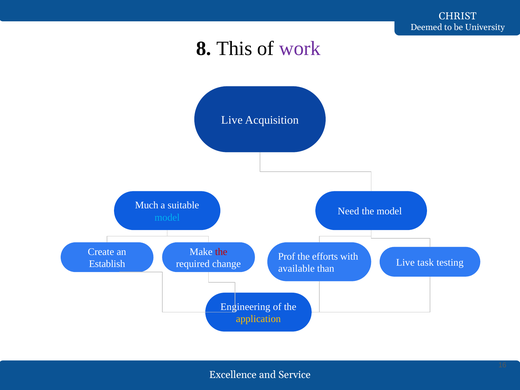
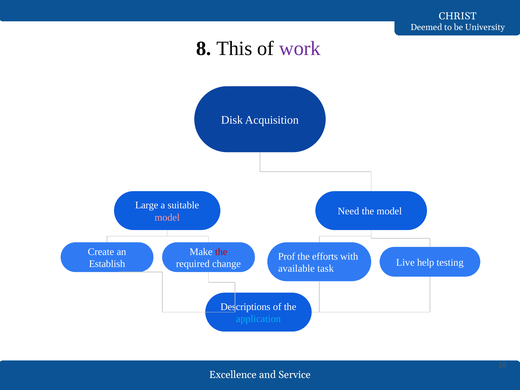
Live: Live -> Disk (232, 120)
Much: Much -> Large (147, 205)
model colour: light blue -> pink (167, 217)
task: task -> help (426, 262)
than: than -> task (326, 269)
Engineering: Engineering -> Descriptions (245, 307)
application colour: yellow -> light blue (258, 319)
